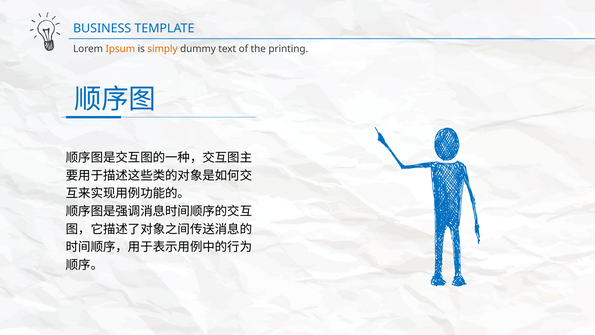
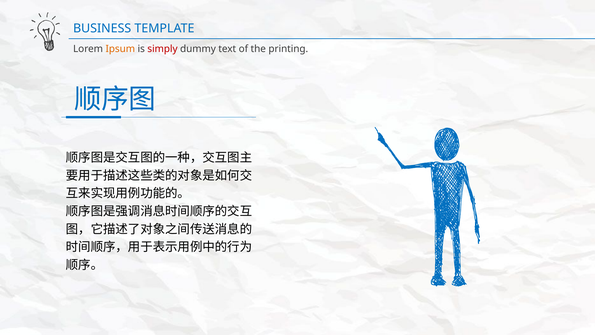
simply colour: orange -> red (162, 49)
